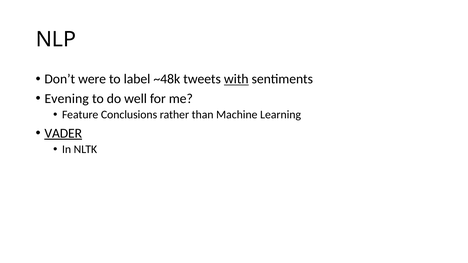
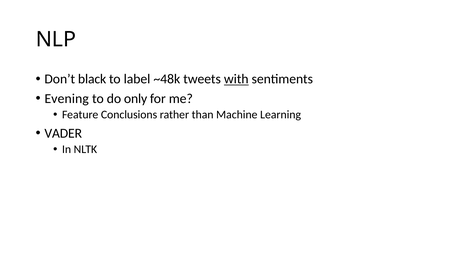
were: were -> black (92, 79)
well: well -> only (136, 99)
VADER underline: present -> none (63, 133)
